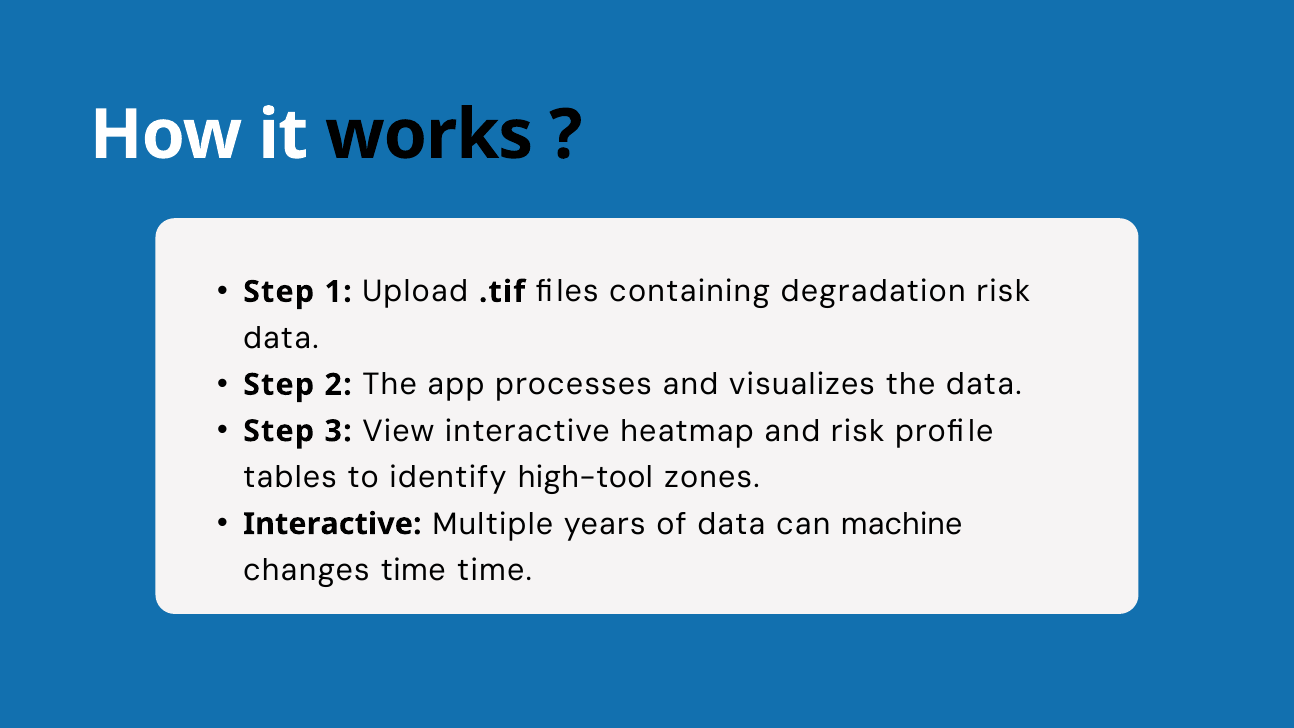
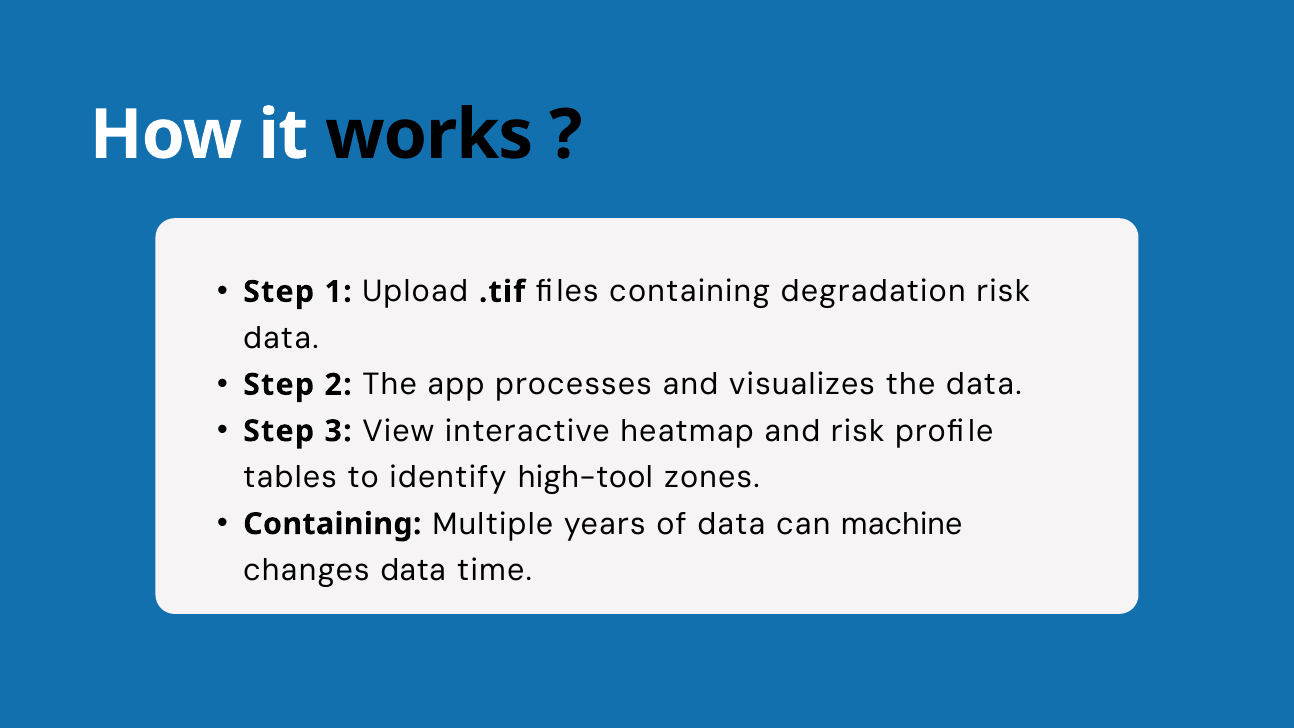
Interactive: Interactive -> Containing (332, 524)
changes time: time -> data (413, 570)
